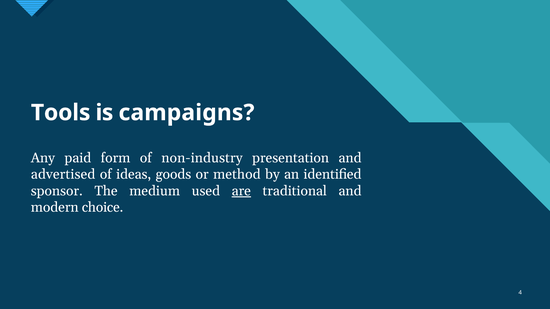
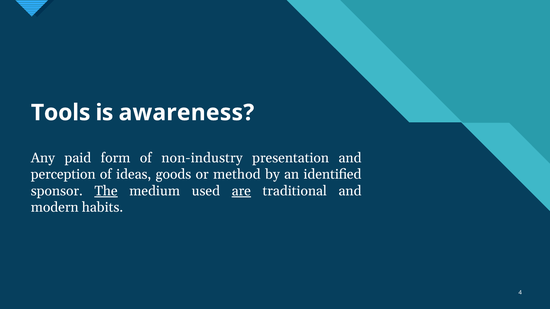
campaigns: campaigns -> awareness (186, 113)
advertised: advertised -> perception (63, 175)
The underline: none -> present (106, 191)
choice: choice -> habits (102, 208)
